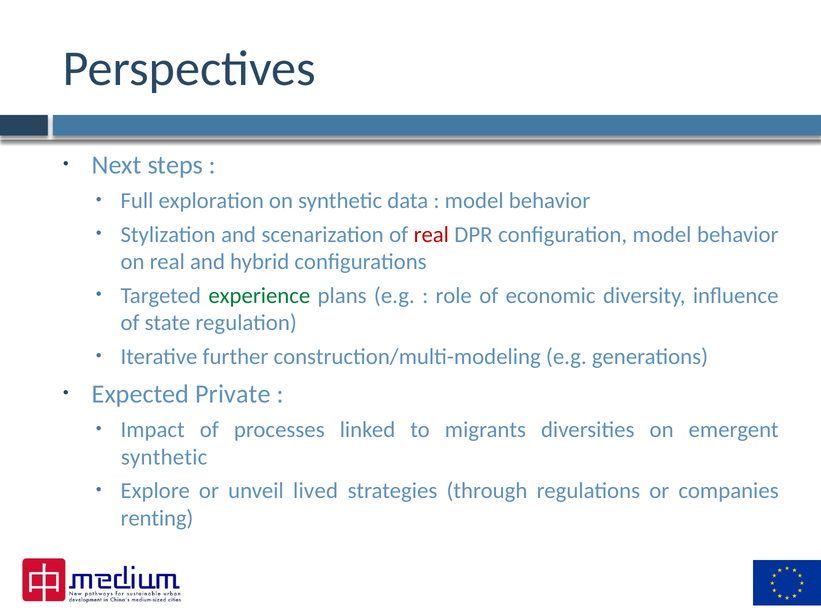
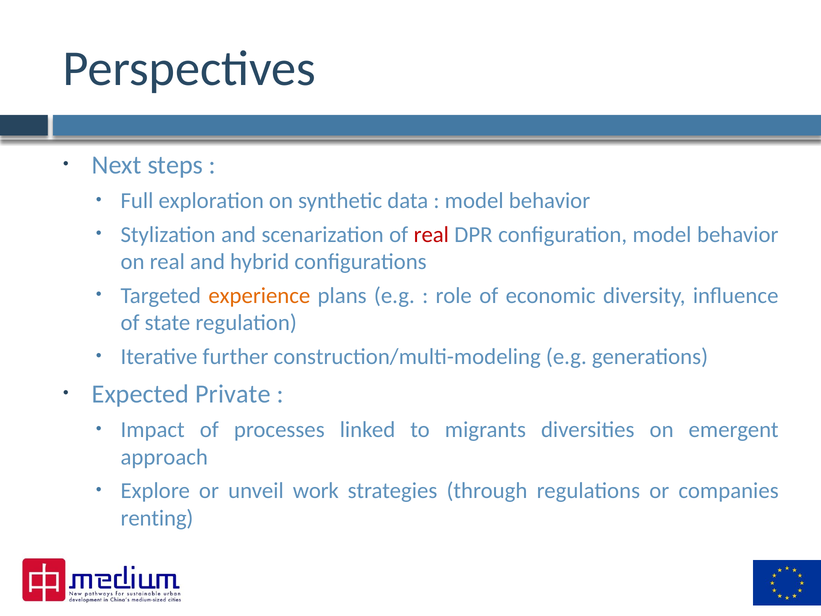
experience colour: green -> orange (259, 295)
synthetic: synthetic -> approach (164, 457)
lived: lived -> work (316, 491)
